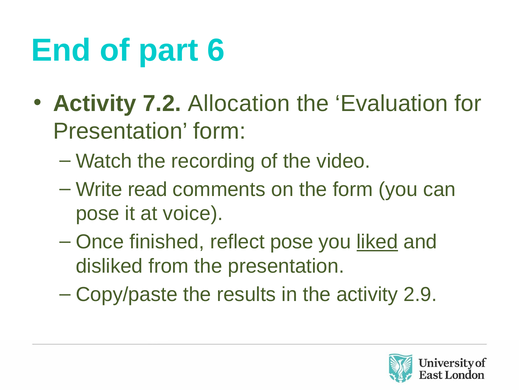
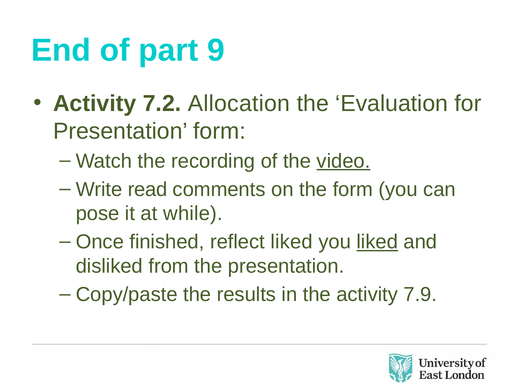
6: 6 -> 9 (216, 50)
video underline: none -> present (344, 161)
voice: voice -> while (193, 213)
reflect pose: pose -> liked (292, 241)
2.9: 2.9 -> 7.9 (420, 294)
